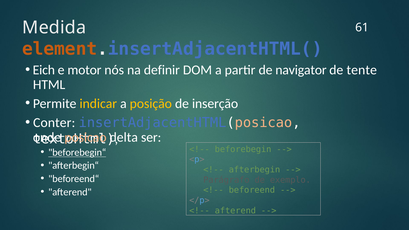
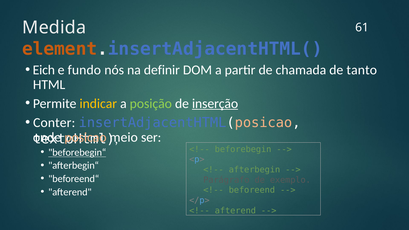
motor: motor -> fundo (84, 70)
navigator: navigator -> chamada (301, 70)
tente: tente -> tanto (362, 70)
posição colour: yellow -> light green (151, 104)
inserção underline: none -> present (215, 104)
delta: delta -> meio (124, 137)
